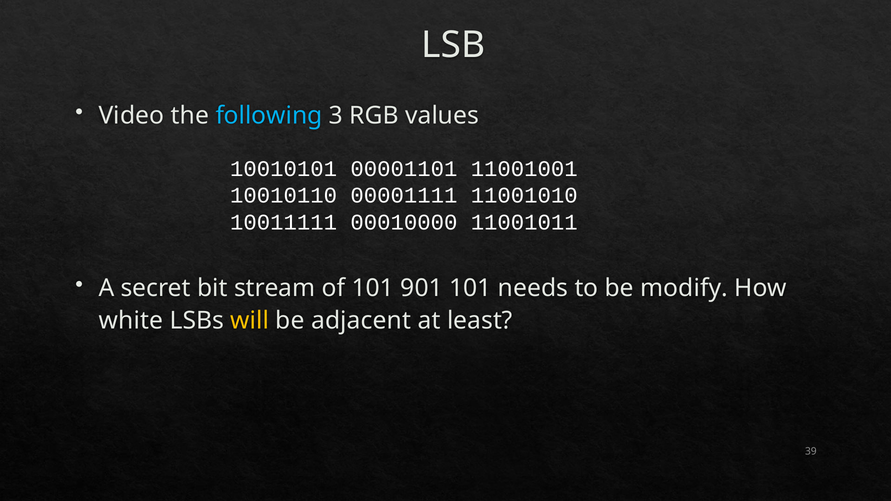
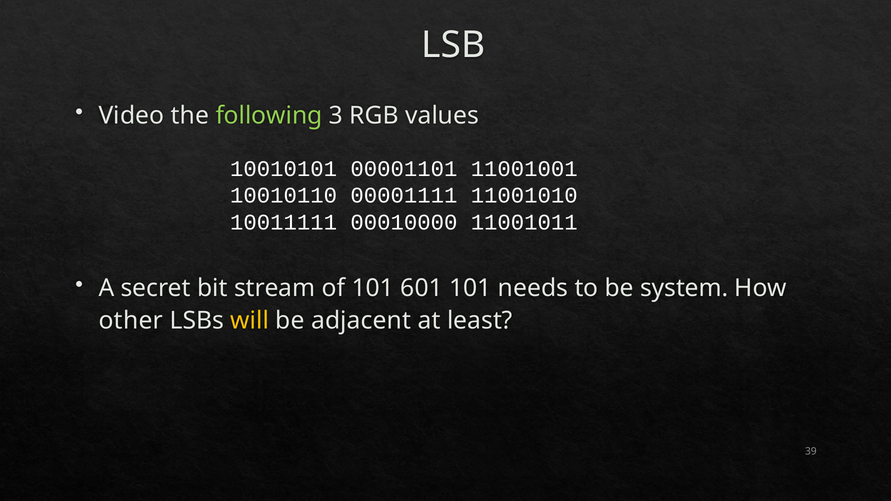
following colour: light blue -> light green (269, 116)
901: 901 -> 601 (422, 288)
modify: modify -> system (684, 288)
white: white -> other (131, 321)
